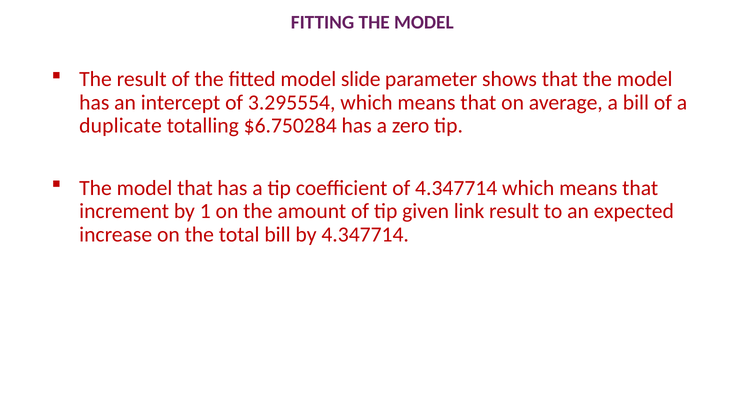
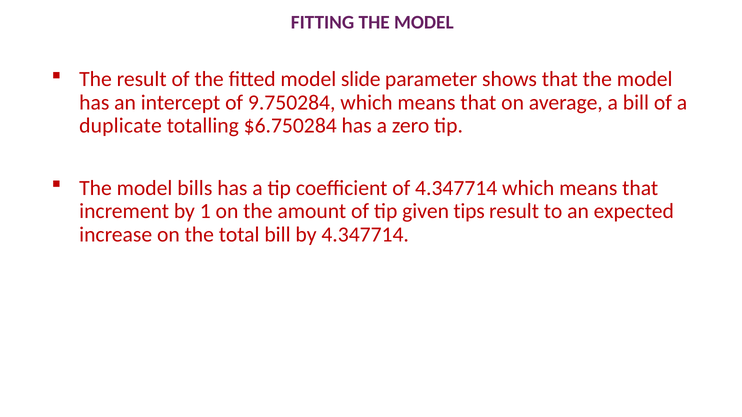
3.295554: 3.295554 -> 9.750284 (292, 103)
model that: that -> bills (195, 188)
link: link -> tips (469, 212)
